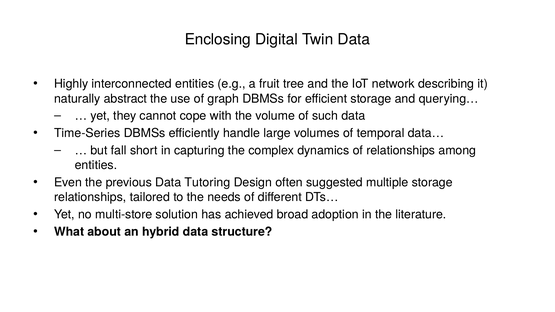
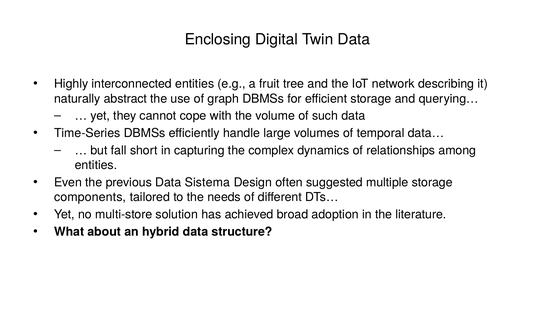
Tutoring: Tutoring -> Sistema (207, 183)
relationships: relationships -> components (90, 197)
